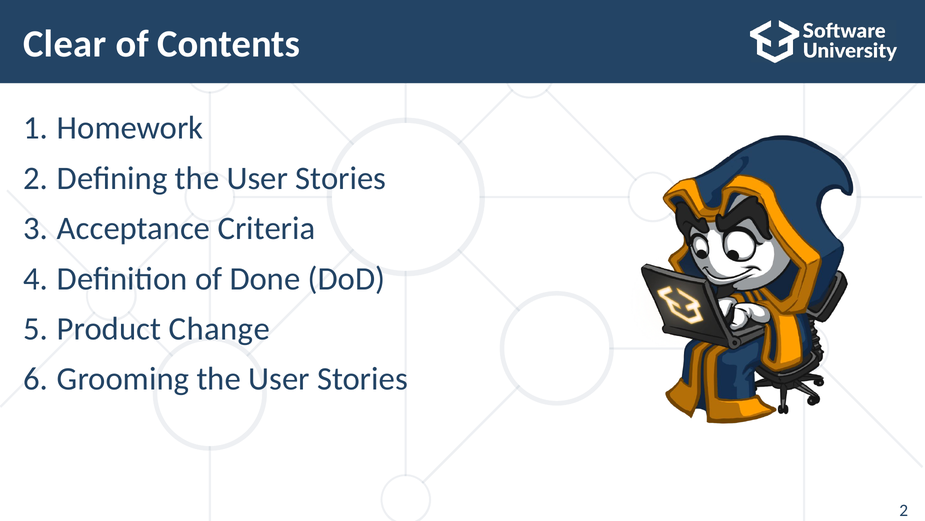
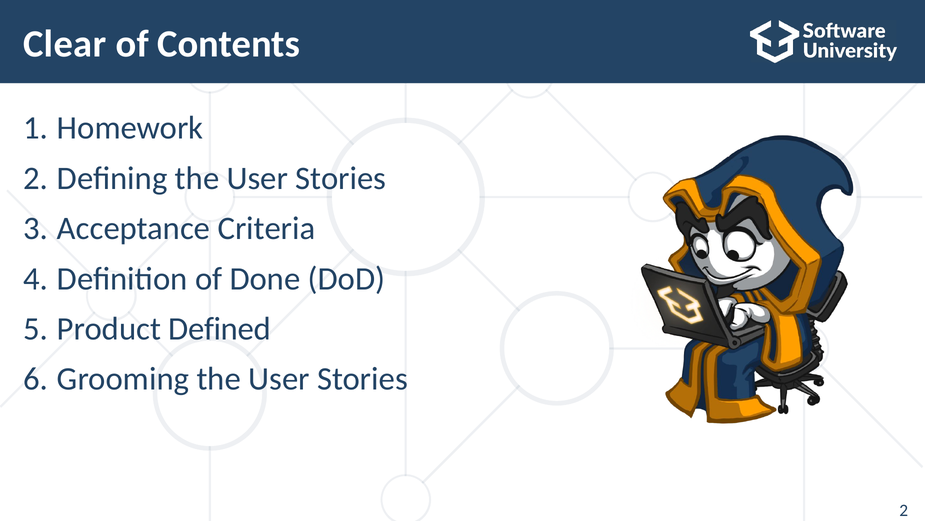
Change: Change -> Defined (220, 328)
